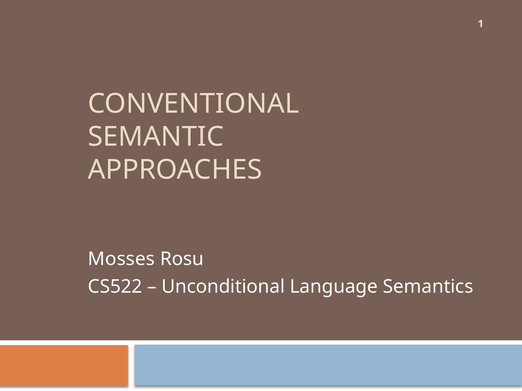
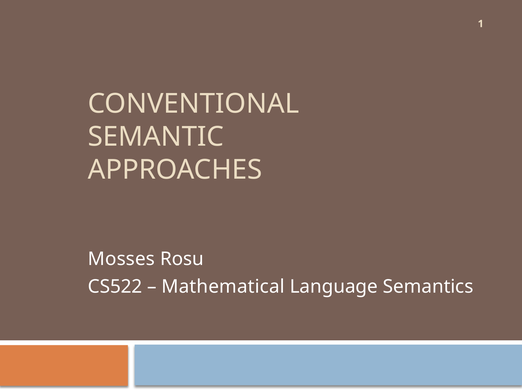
Unconditional: Unconditional -> Mathematical (223, 287)
